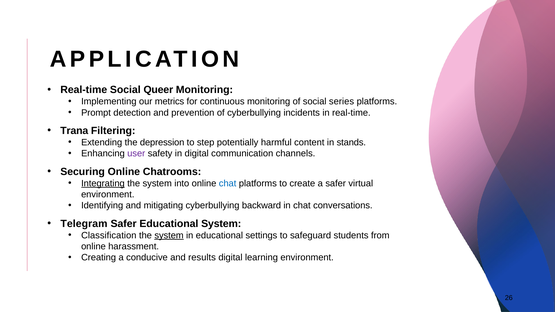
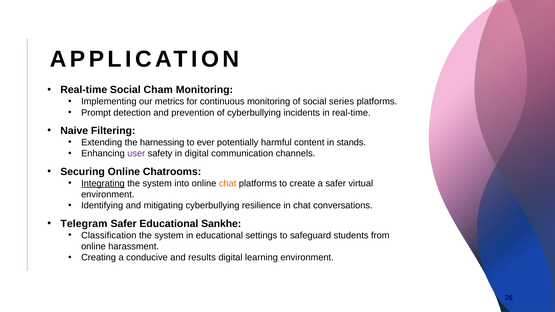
Queer: Queer -> Cham (158, 90)
Trana: Trana -> Naive (74, 131)
depression: depression -> harnessing (162, 143)
step: step -> ever (206, 143)
chat colour: blue -> orange (228, 183)
backward: backward -> resilience (261, 206)
Educational System: System -> Sankhe (221, 224)
system underline: present -> none (169, 236)
